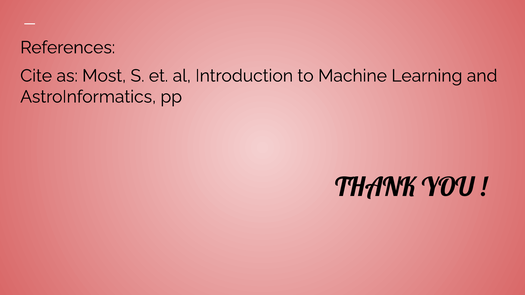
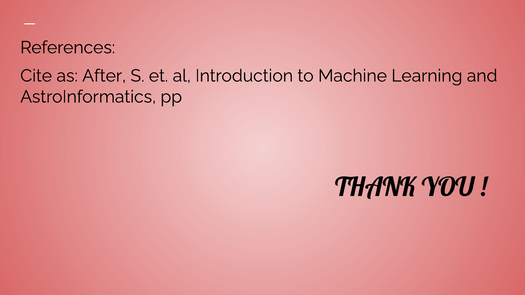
Most: Most -> After (104, 76)
